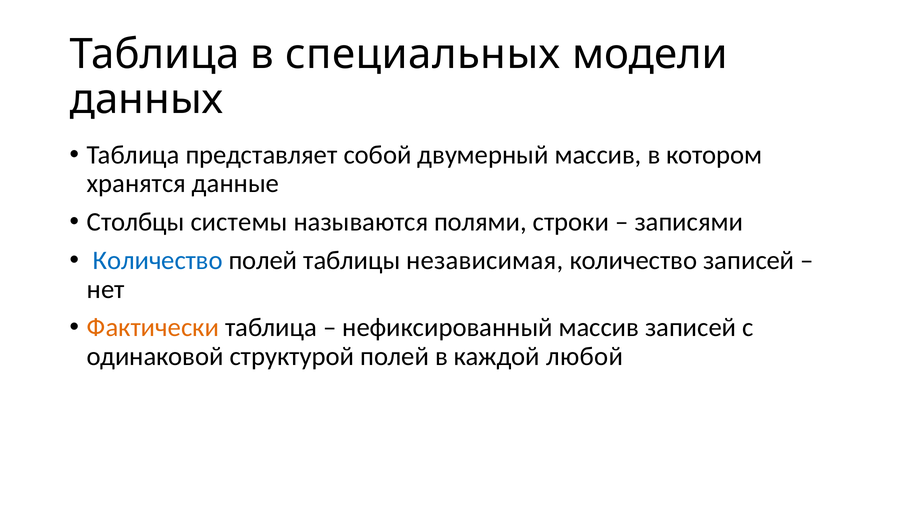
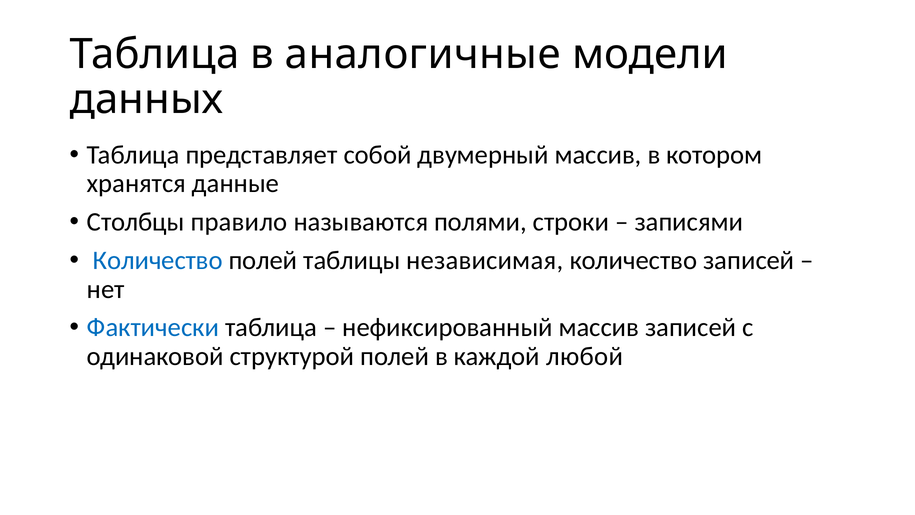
специальных: специальных -> аналогичные (423, 54)
системы: системы -> правило (239, 222)
Фактически colour: orange -> blue (153, 327)
